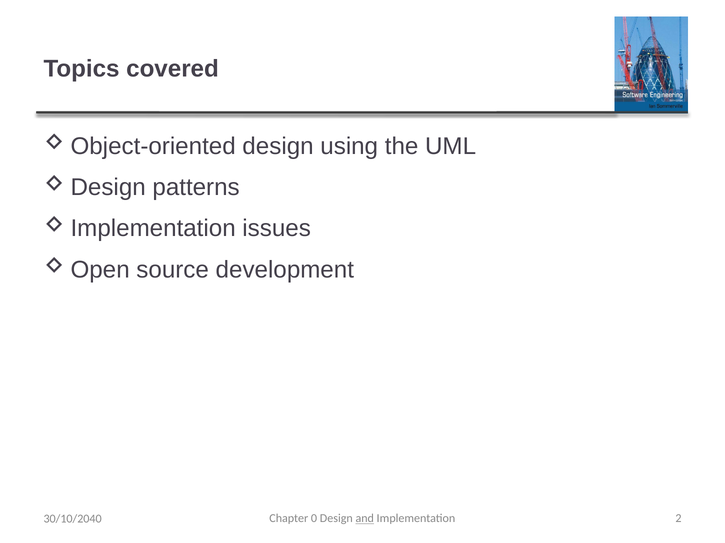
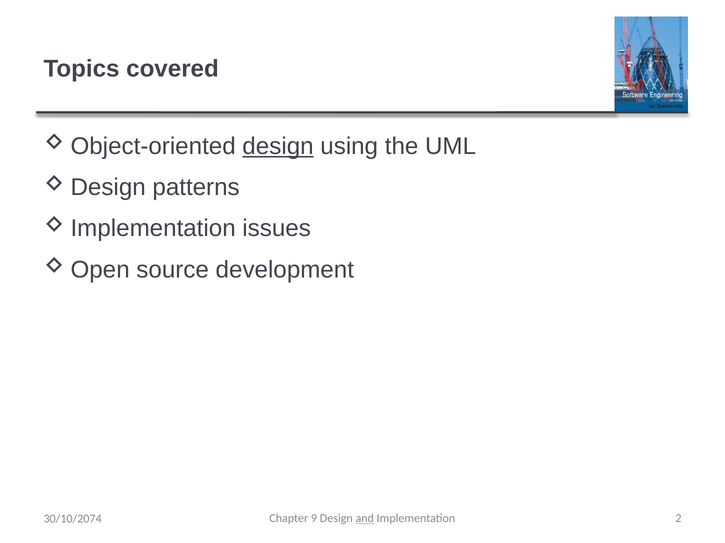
design underline: none -> present (278, 147)
0: 0 -> 9 (314, 519)
30/10/2040: 30/10/2040 -> 30/10/2074 (73, 519)
